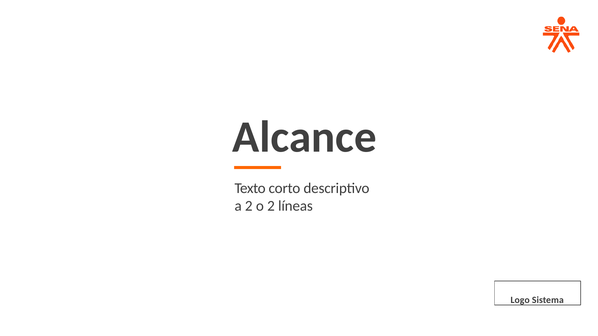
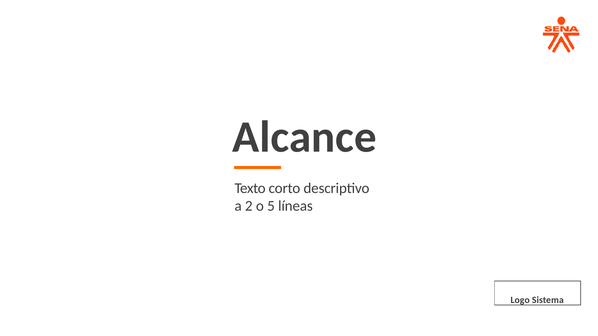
o 2: 2 -> 5 (271, 206)
